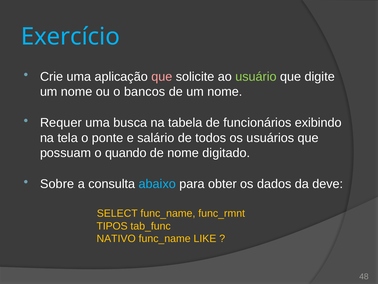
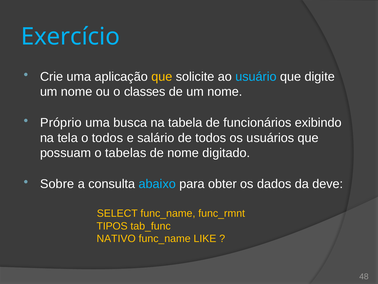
que colour: pink -> yellow (162, 76)
usuário colour: light green -> light blue (256, 76)
bancos: bancos -> classes (145, 92)
Requer: Requer -> Próprio (61, 122)
o ponte: ponte -> todos (107, 138)
quando: quando -> tabelas (126, 153)
